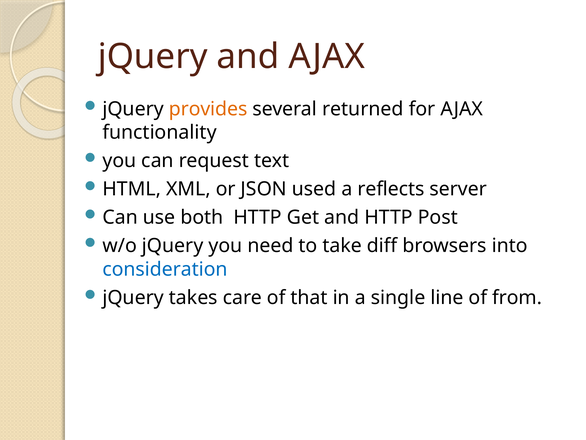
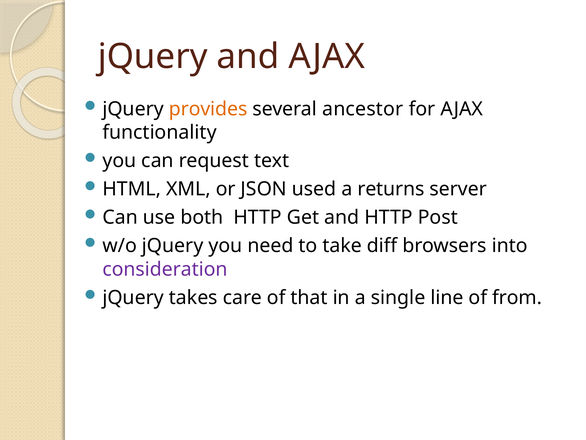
returned: returned -> ancestor (363, 109)
reflects: reflects -> returns (391, 189)
consideration colour: blue -> purple (165, 269)
